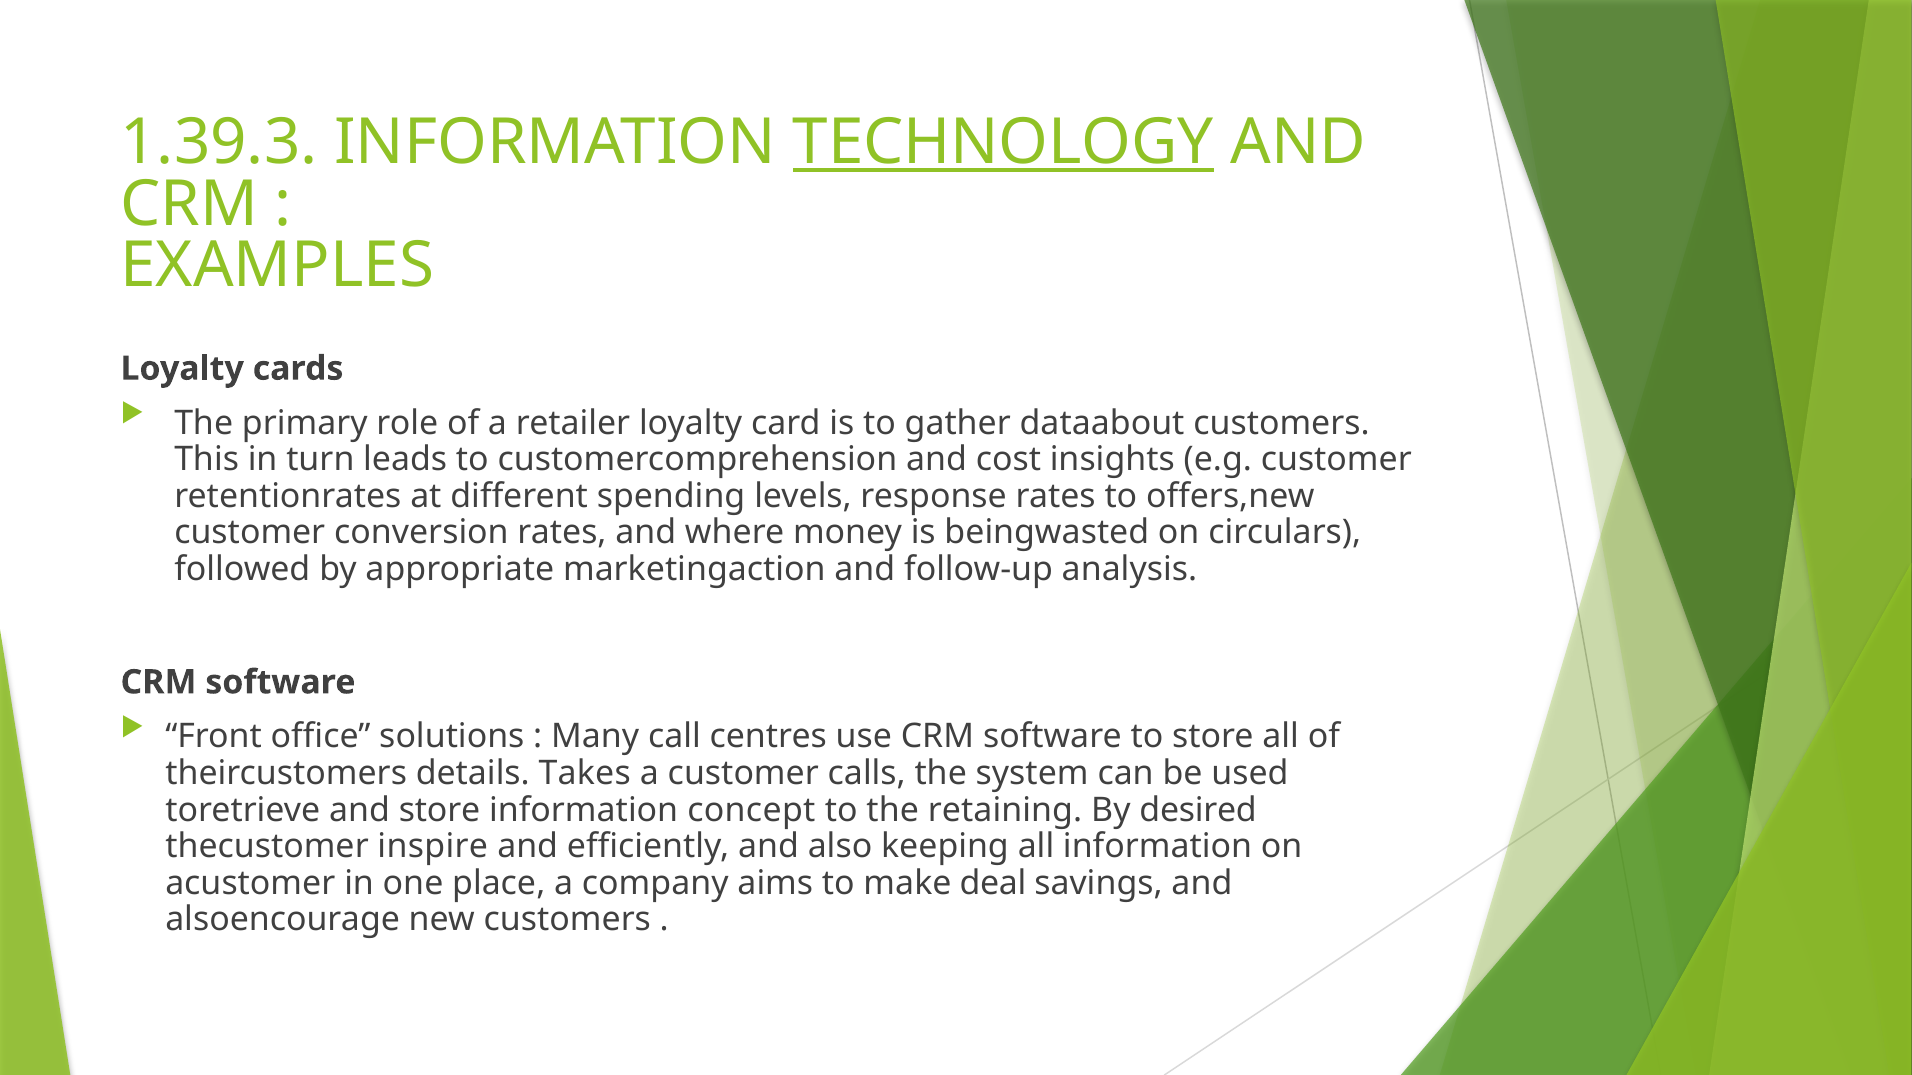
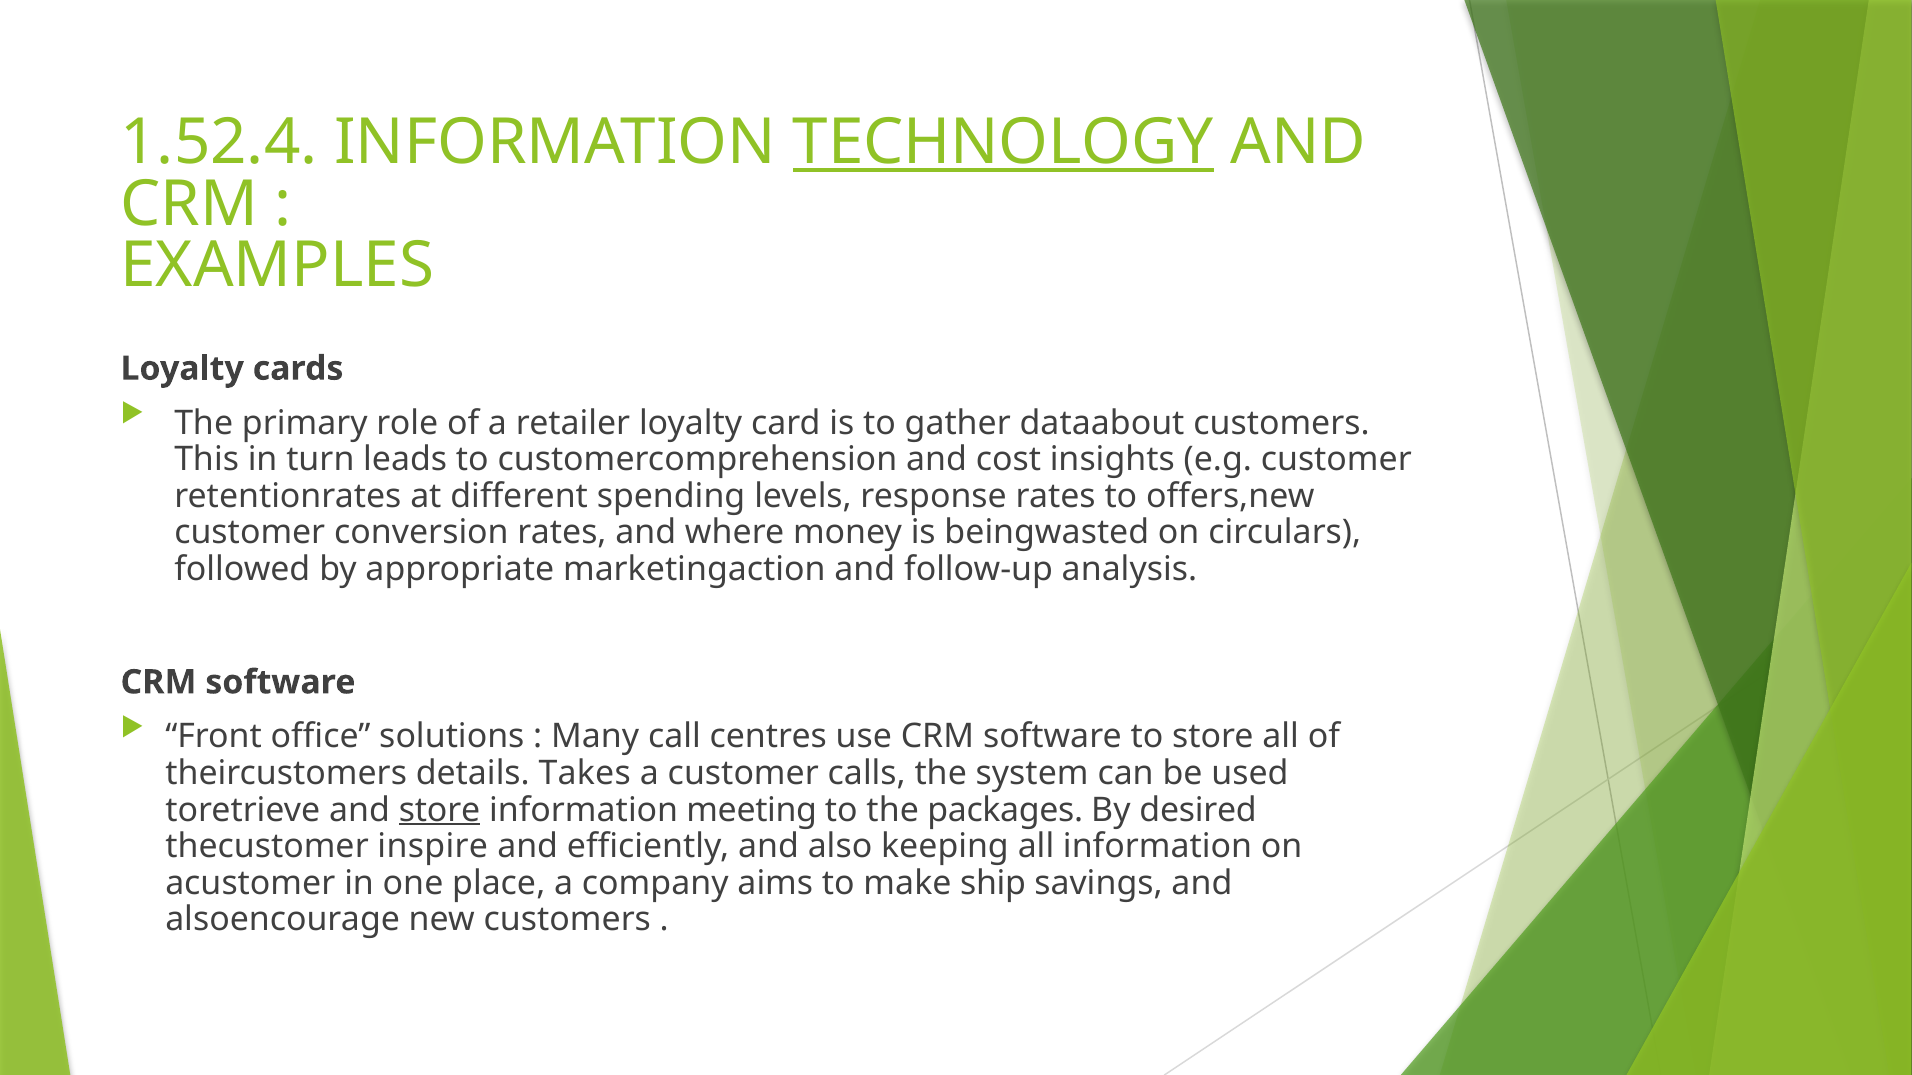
1.39.3: 1.39.3 -> 1.52.4 (219, 143)
store underline: none -> present (440, 810)
concept: concept -> meeting (752, 810)
retaining: retaining -> packages (1005, 810)
deal: deal -> ship (993, 883)
